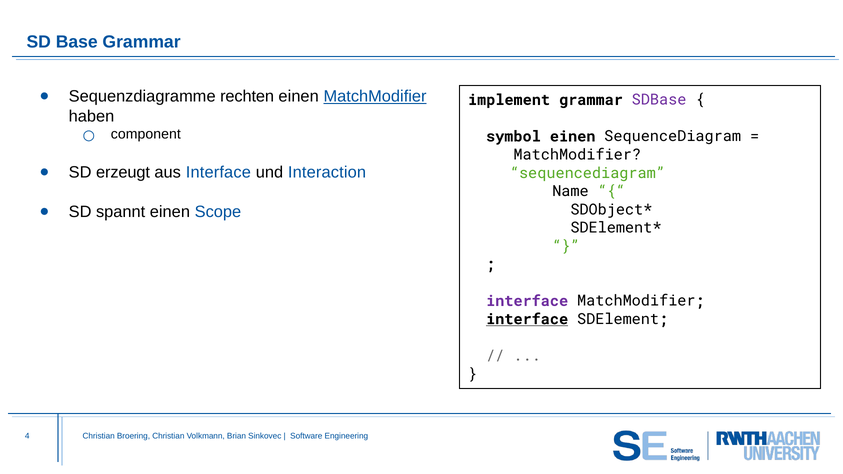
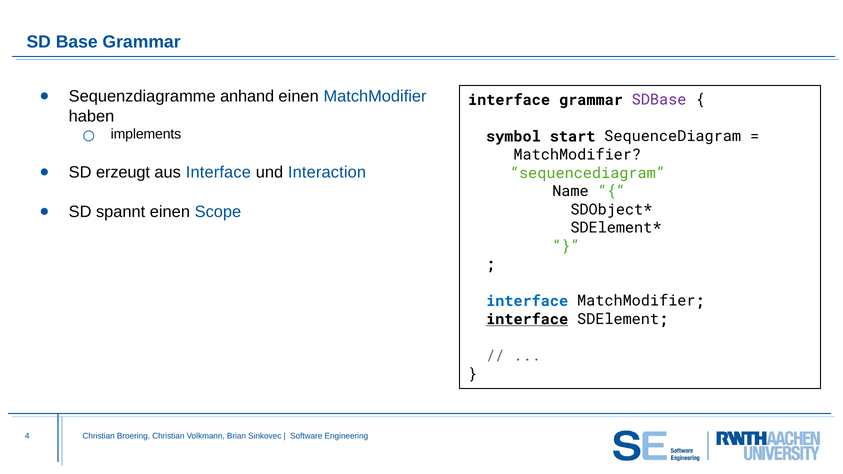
rechten: rechten -> anhand (247, 96)
MatchModifier underline: present -> none (375, 96)
implement: implement -> interface (509, 100)
component: component -> implements (146, 134)
symbol einen: einen -> start (573, 136)
interface colour: purple -> blue (527, 301)
